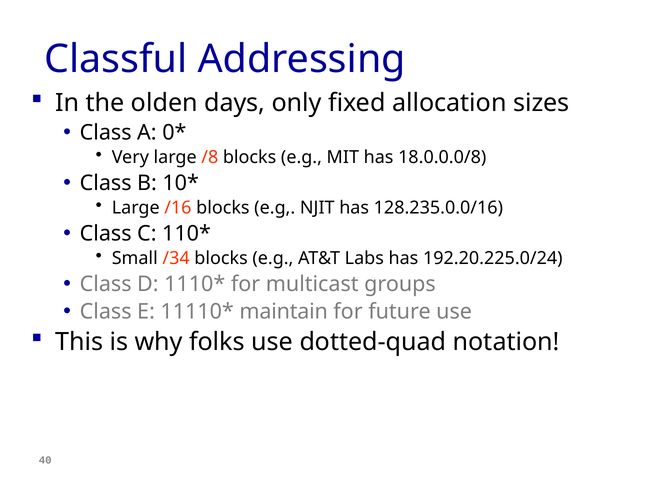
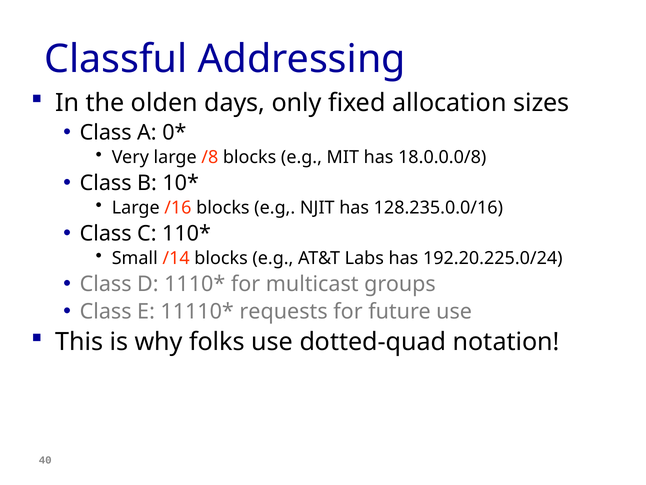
/34: /34 -> /14 (176, 258)
maintain: maintain -> requests (284, 311)
